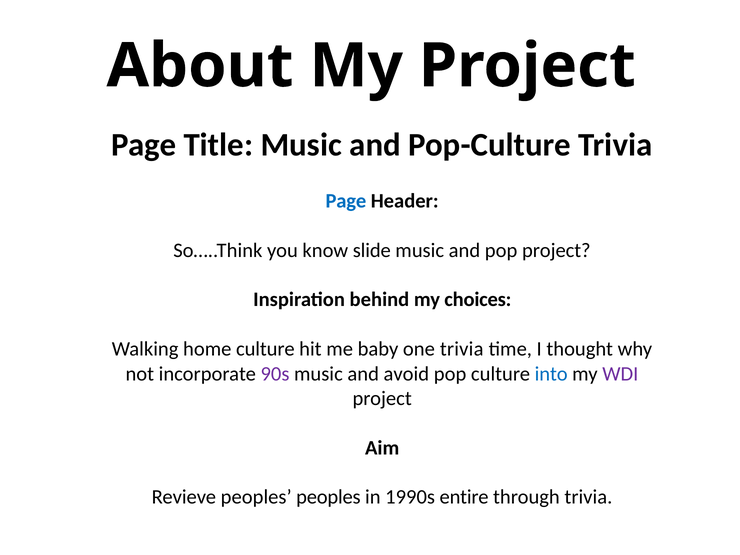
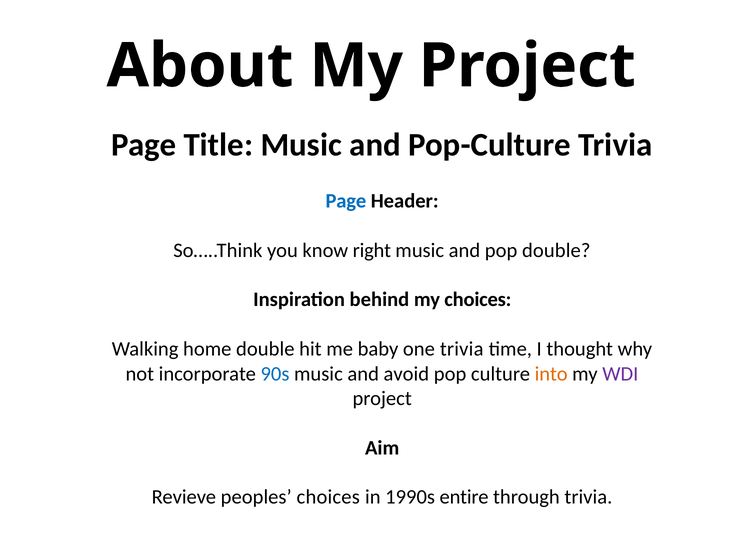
slide: slide -> right (372, 250)
pop project: project -> double (556, 250)
home culture: culture -> double (265, 349)
90s colour: purple -> blue (275, 374)
into colour: blue -> orange (551, 374)
peoples peoples: peoples -> choices (328, 497)
